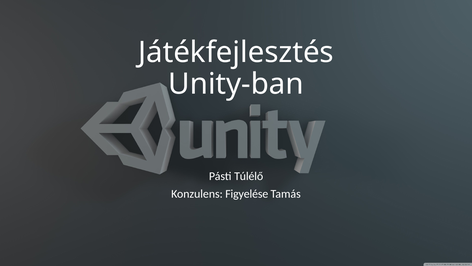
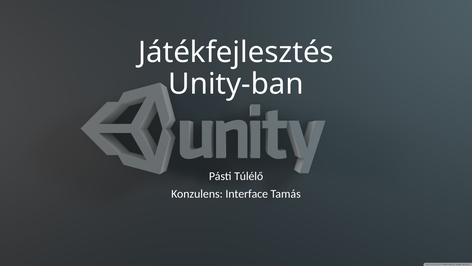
Figyelése: Figyelése -> Interface (247, 194)
